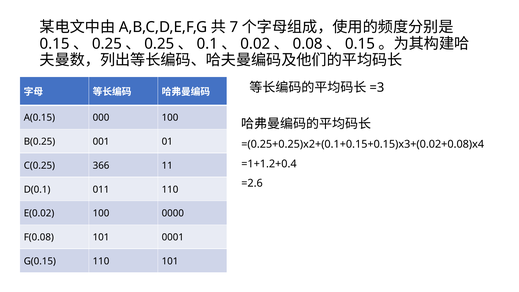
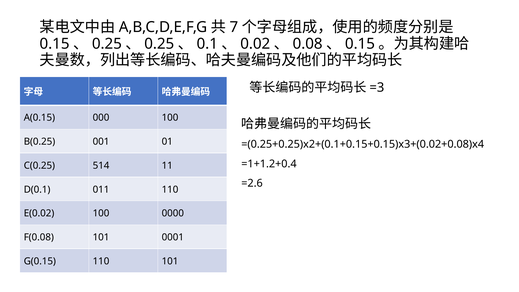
366: 366 -> 514 (101, 166)
